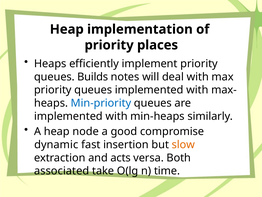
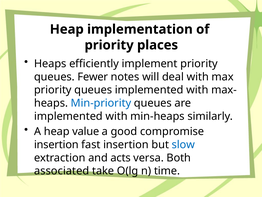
Builds: Builds -> Fewer (93, 77)
node: node -> value (86, 131)
dynamic: dynamic -> insertion (56, 144)
slow colour: orange -> blue (183, 144)
